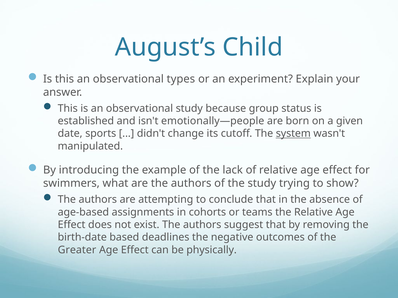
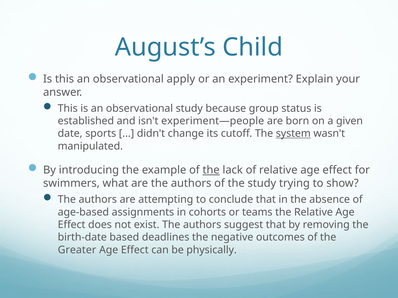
types: types -> apply (181, 79)
emotionally—people: emotionally—people -> experiment—people (213, 121)
the underline: none -> present (211, 170)
